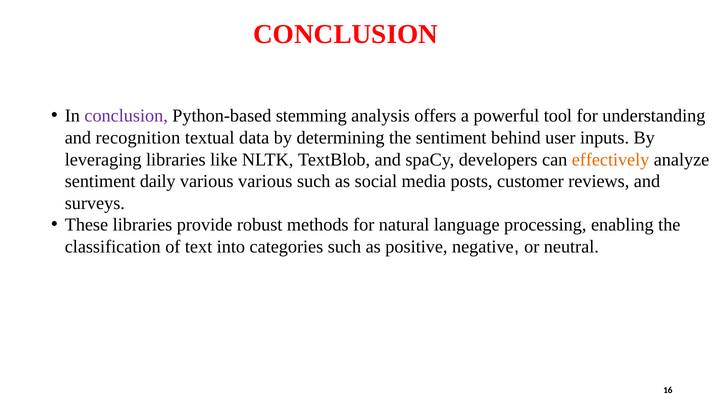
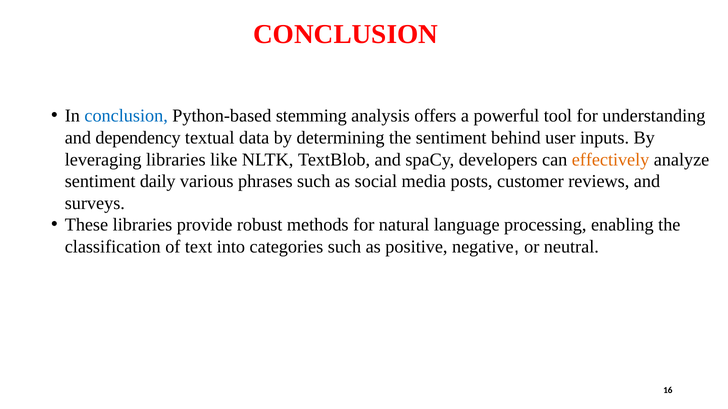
conclusion colour: purple -> blue (126, 116)
recognition: recognition -> dependency (138, 138)
various various: various -> phrases (265, 182)
